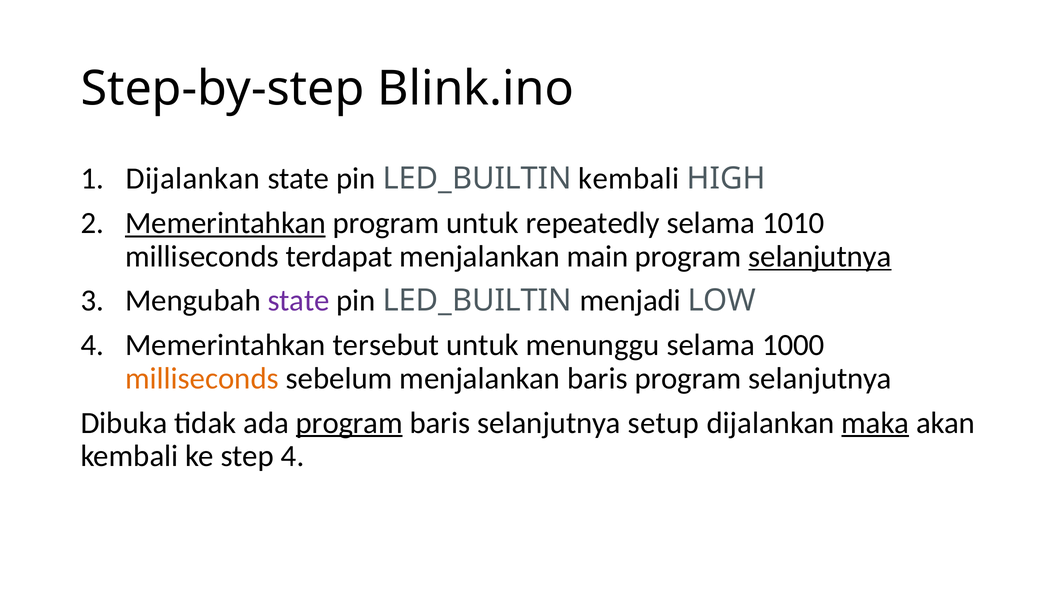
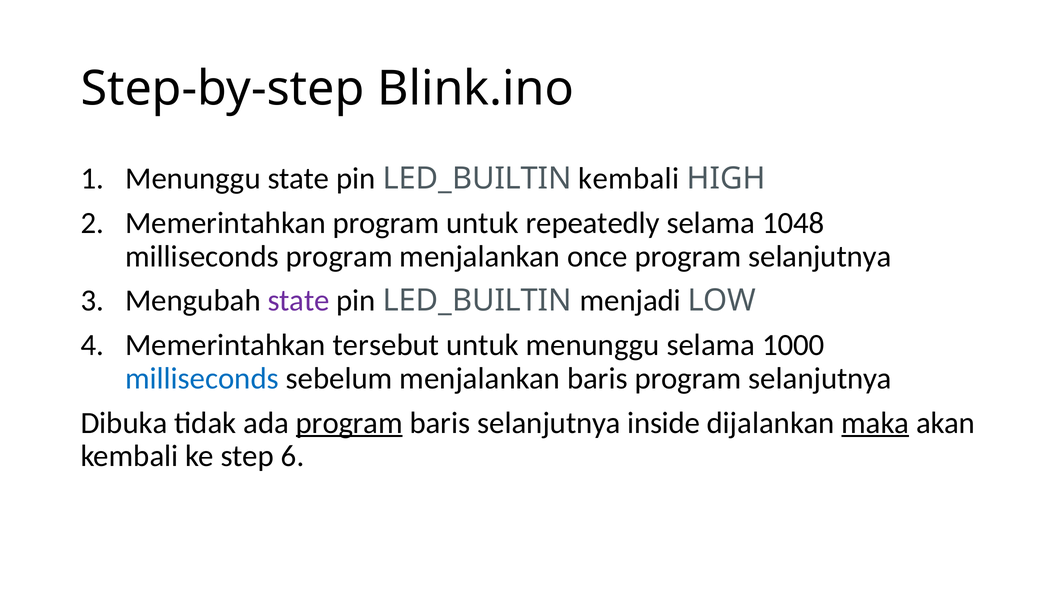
1 Dijalankan: Dijalankan -> Menunggu (193, 179)
Memerintahkan underline: present -> none (225, 223)
1010: 1010 -> 1048 (793, 223)
milliseconds terdapat: terdapat -> program (339, 257)
main: main -> once (597, 257)
selanjutnya underline: present -> none (820, 257)
milliseconds colour: orange -> blue (202, 379)
setup: setup -> inside (664, 423)
step 4: 4 -> 6 (293, 456)
